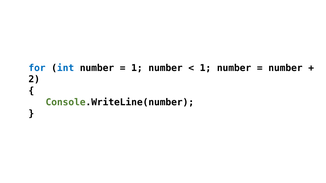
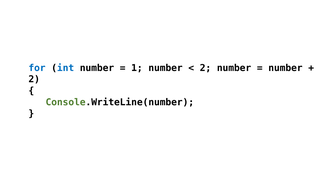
1: 1 -> 2 (205, 68)
